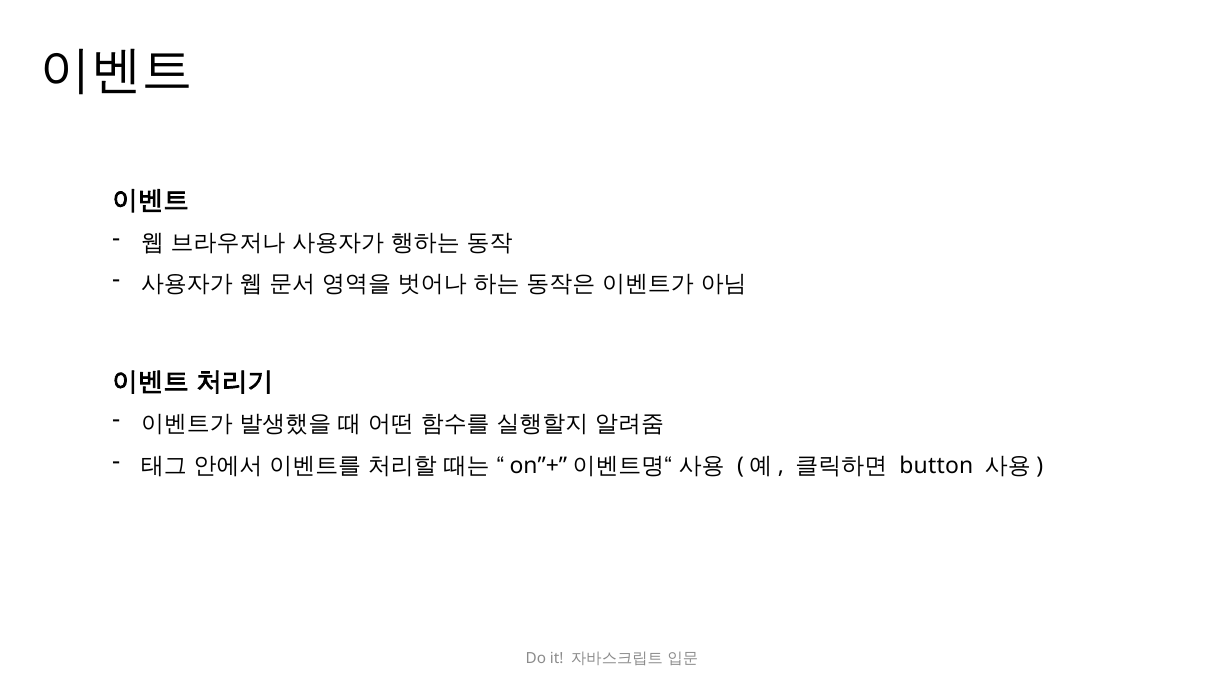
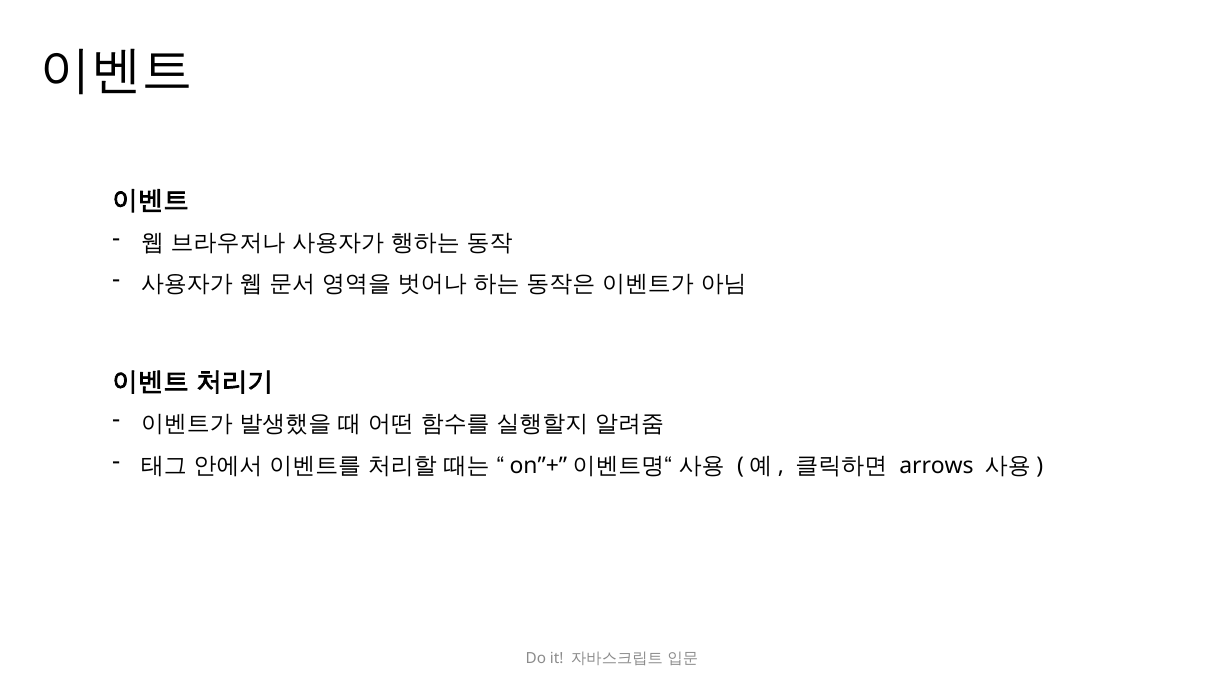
button: button -> arrows (937, 465)
